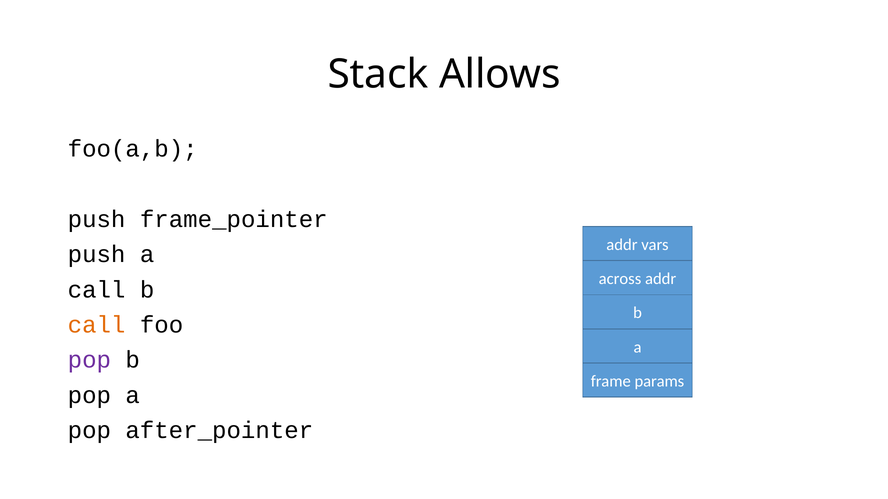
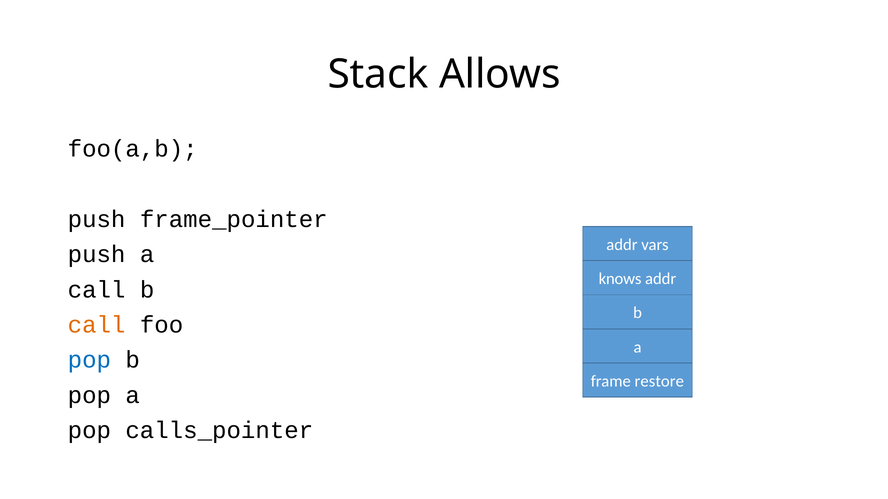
across: across -> knows (620, 279)
pop colour: purple -> blue (89, 360)
params: params -> restore (659, 382)
after_pointer: after_pointer -> calls_pointer (219, 431)
